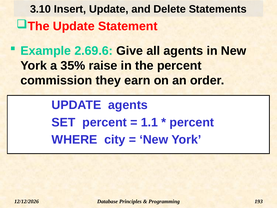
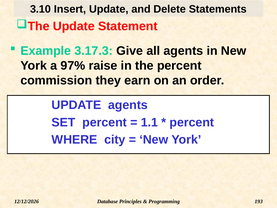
2.69.6: 2.69.6 -> 3.17.3 (94, 51)
35%: 35% -> 97% (73, 66)
